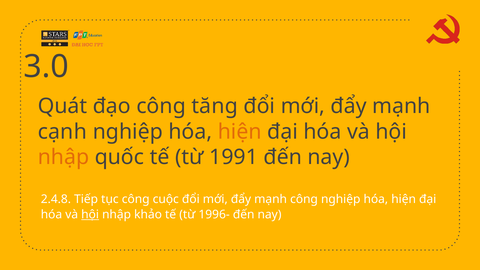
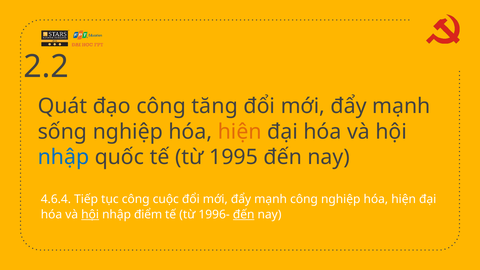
3.0: 3.0 -> 2.2 (46, 66)
cạnh: cạnh -> sống (62, 132)
nhập colour: orange -> blue (63, 157)
1991: 1991 -> 1995 (234, 157)
2.4.8: 2.4.8 -> 4.6.4 (56, 199)
khảo: khảo -> điểm (148, 214)
đến underline: none -> present (244, 214)
